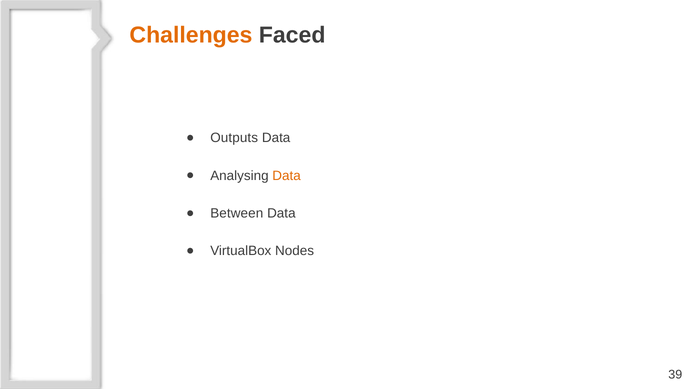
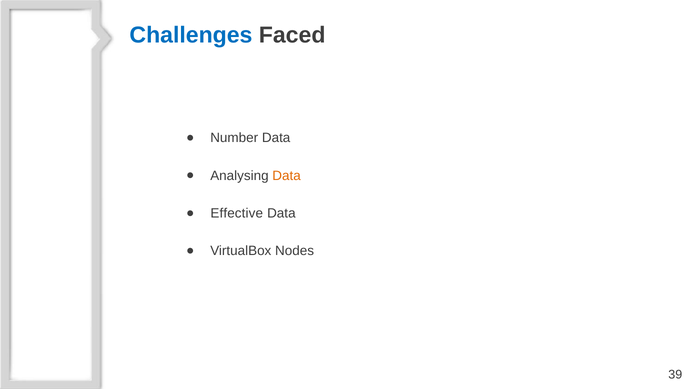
Challenges colour: orange -> blue (191, 35)
Outputs: Outputs -> Number (234, 138)
Between: Between -> Effective (237, 213)
